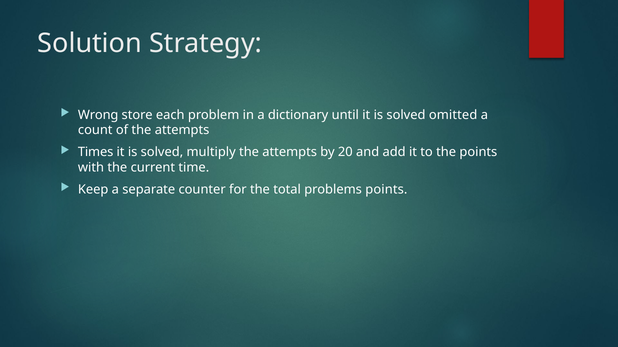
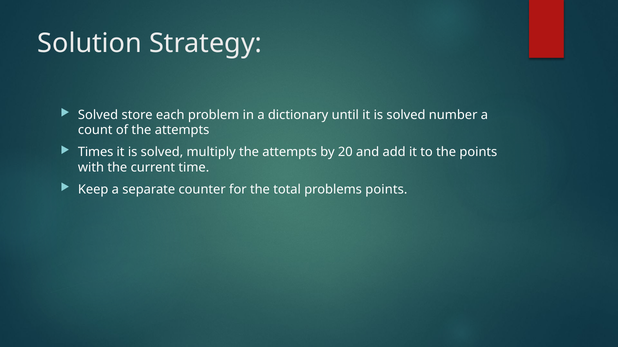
Wrong: Wrong -> Solved (98, 115)
omitted: omitted -> number (453, 115)
